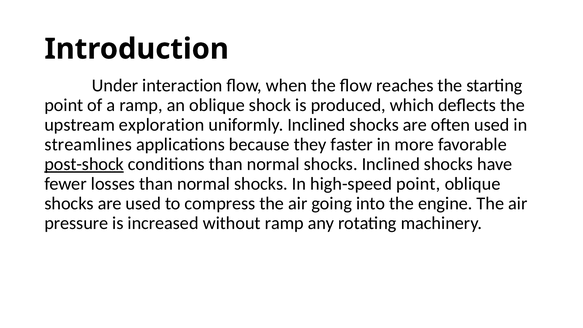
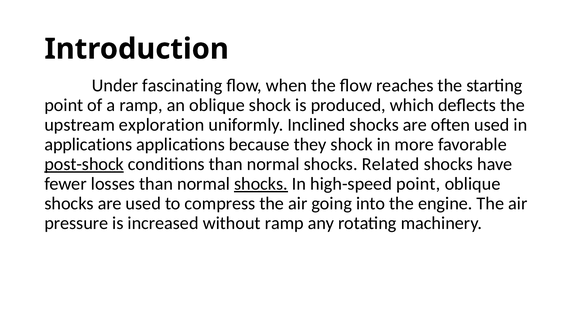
interaction: interaction -> fascinating (182, 85)
streamlines: streamlines -> applications (88, 144)
they faster: faster -> shock (352, 144)
shocks Inclined: Inclined -> Related (391, 164)
shocks underline: none -> present (261, 184)
